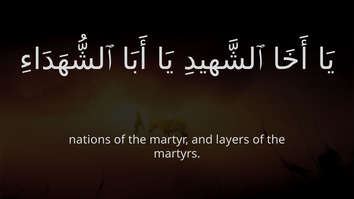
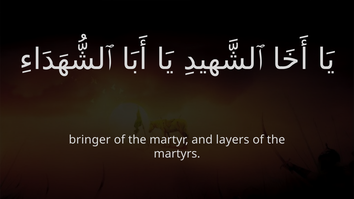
nations: nations -> bringer (90, 140)
